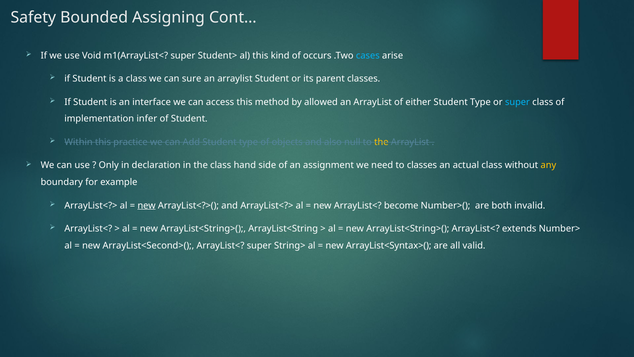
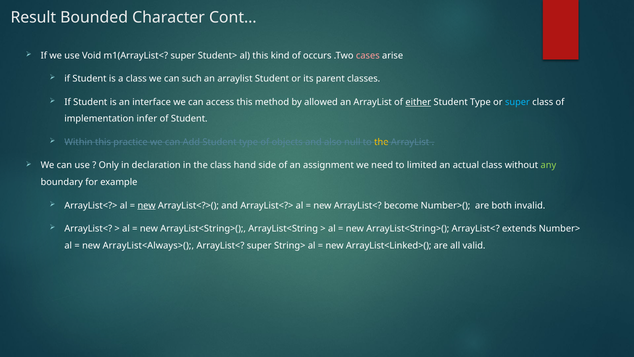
Safety: Safety -> Result (33, 18)
Assigning: Assigning -> Character (169, 18)
cases colour: light blue -> pink (368, 55)
sure: sure -> such (192, 79)
either underline: none -> present (418, 102)
to classes: classes -> limited (422, 165)
any colour: yellow -> light green (548, 165)
ArrayList<Second>(: ArrayList<Second>( -> ArrayList<Always>( (148, 245)
ArrayList<Syntax>(: ArrayList<Syntax>( -> ArrayList<Linked>( (389, 245)
